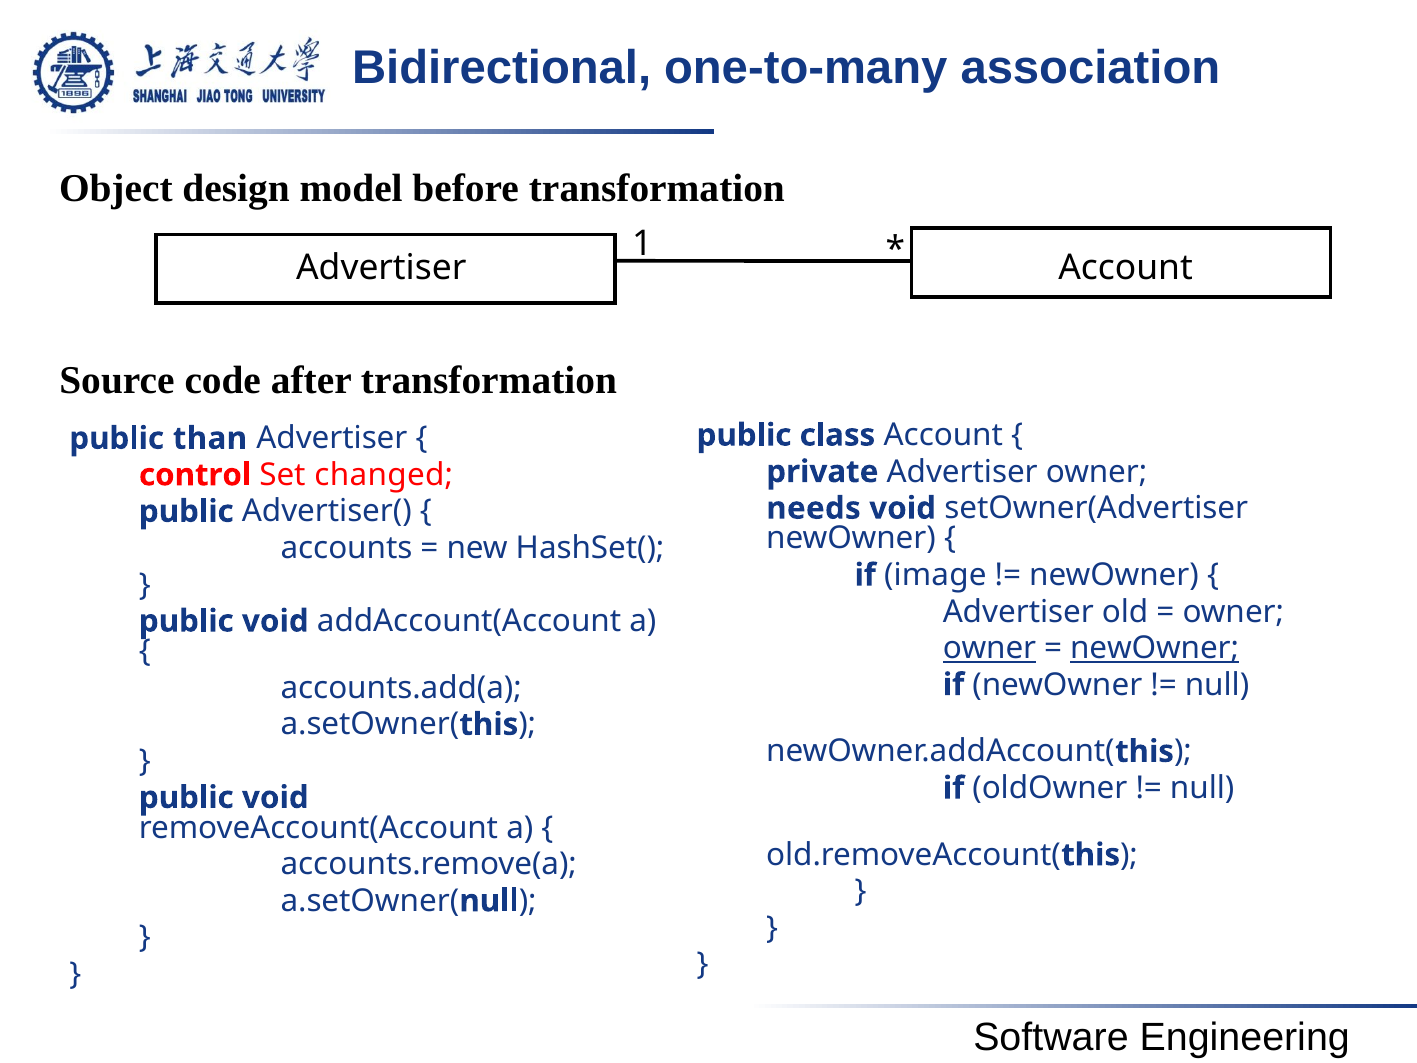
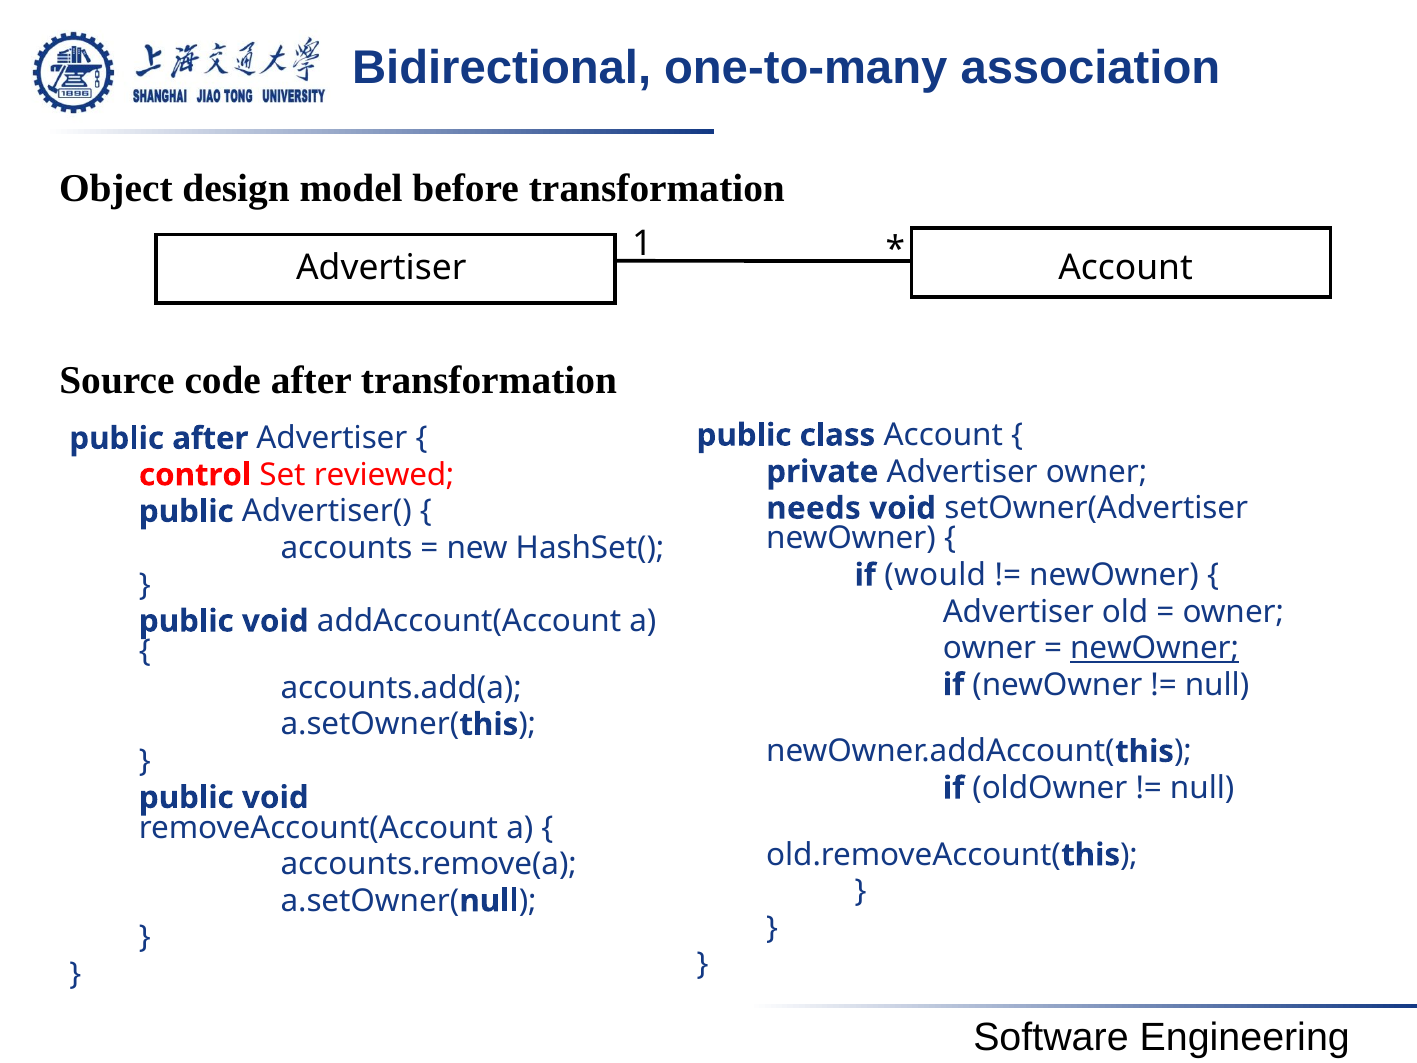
public than: than -> after (210, 438)
changed: changed -> reviewed (384, 475)
image: image -> would (935, 575)
owner underline: present -> none (989, 648)
